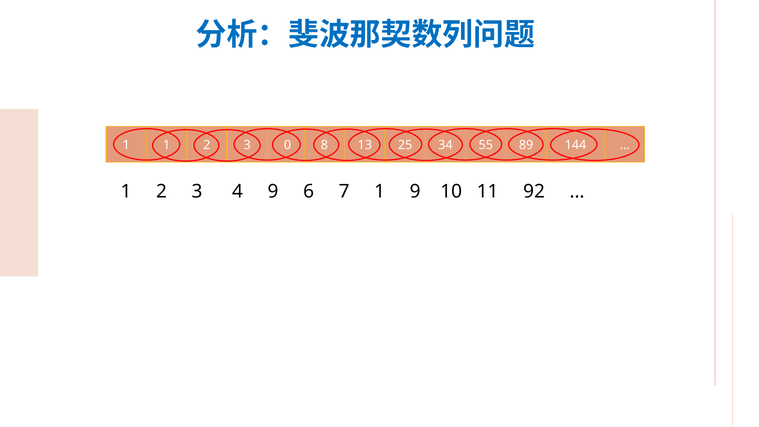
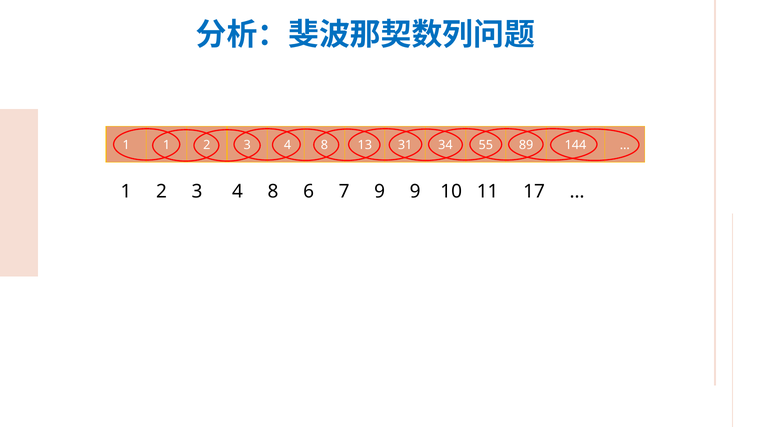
0: 0 -> 4 (288, 145)
25: 25 -> 31 (405, 145)
9: 9 -> 8 (273, 191)
7 1: 1 -> 9 (380, 191)
92: 92 -> 17 (534, 191)
